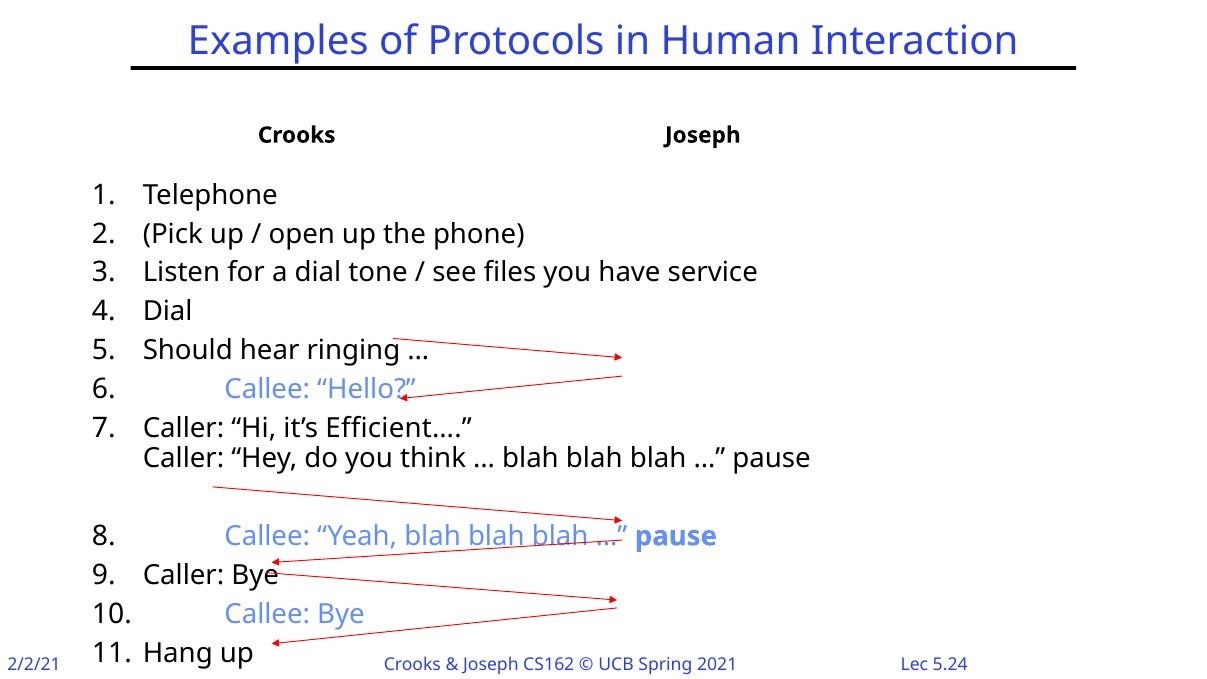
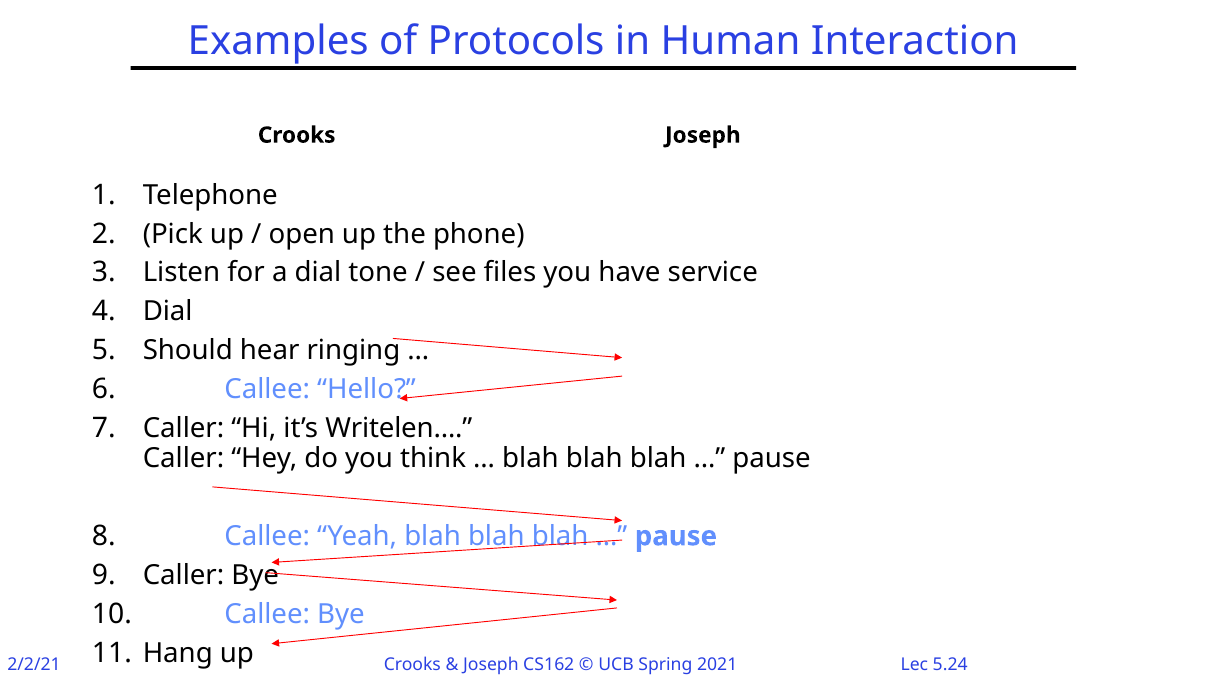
Efficient…: Efficient… -> Writelen… (399, 428)
